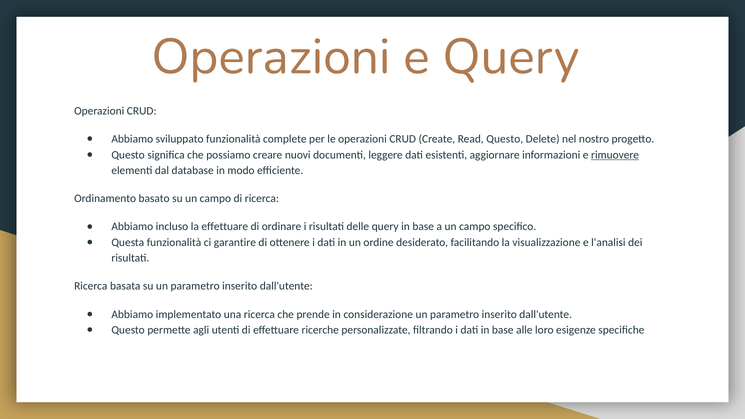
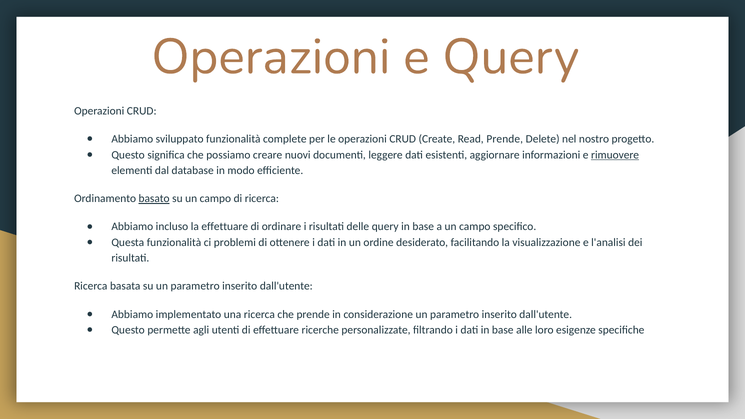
Read Questo: Questo -> Prende (505, 139)
basato underline: none -> present (154, 199)
garantire: garantire -> problemi (235, 242)
